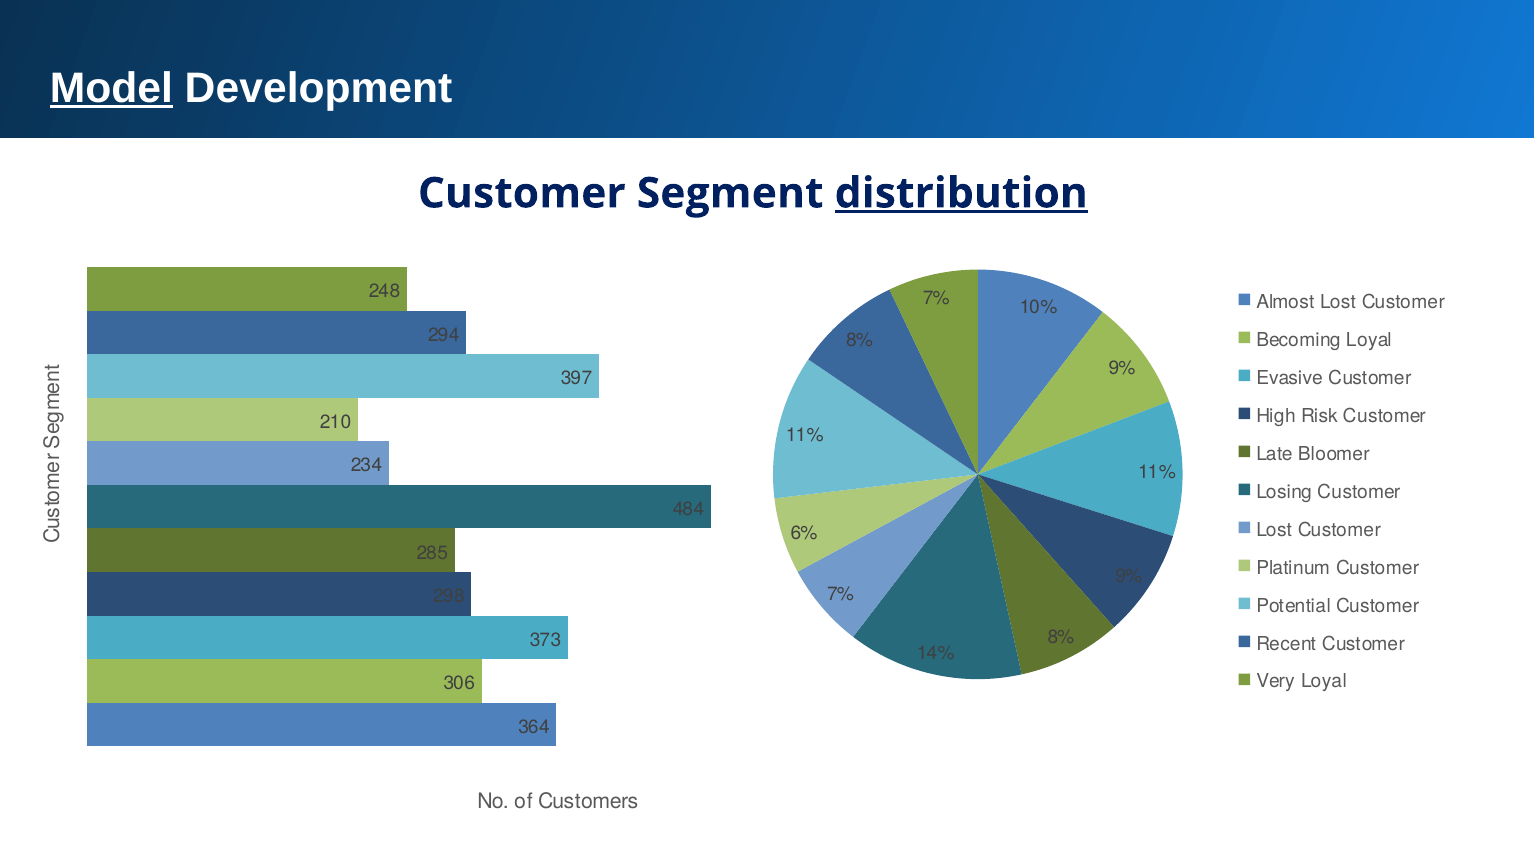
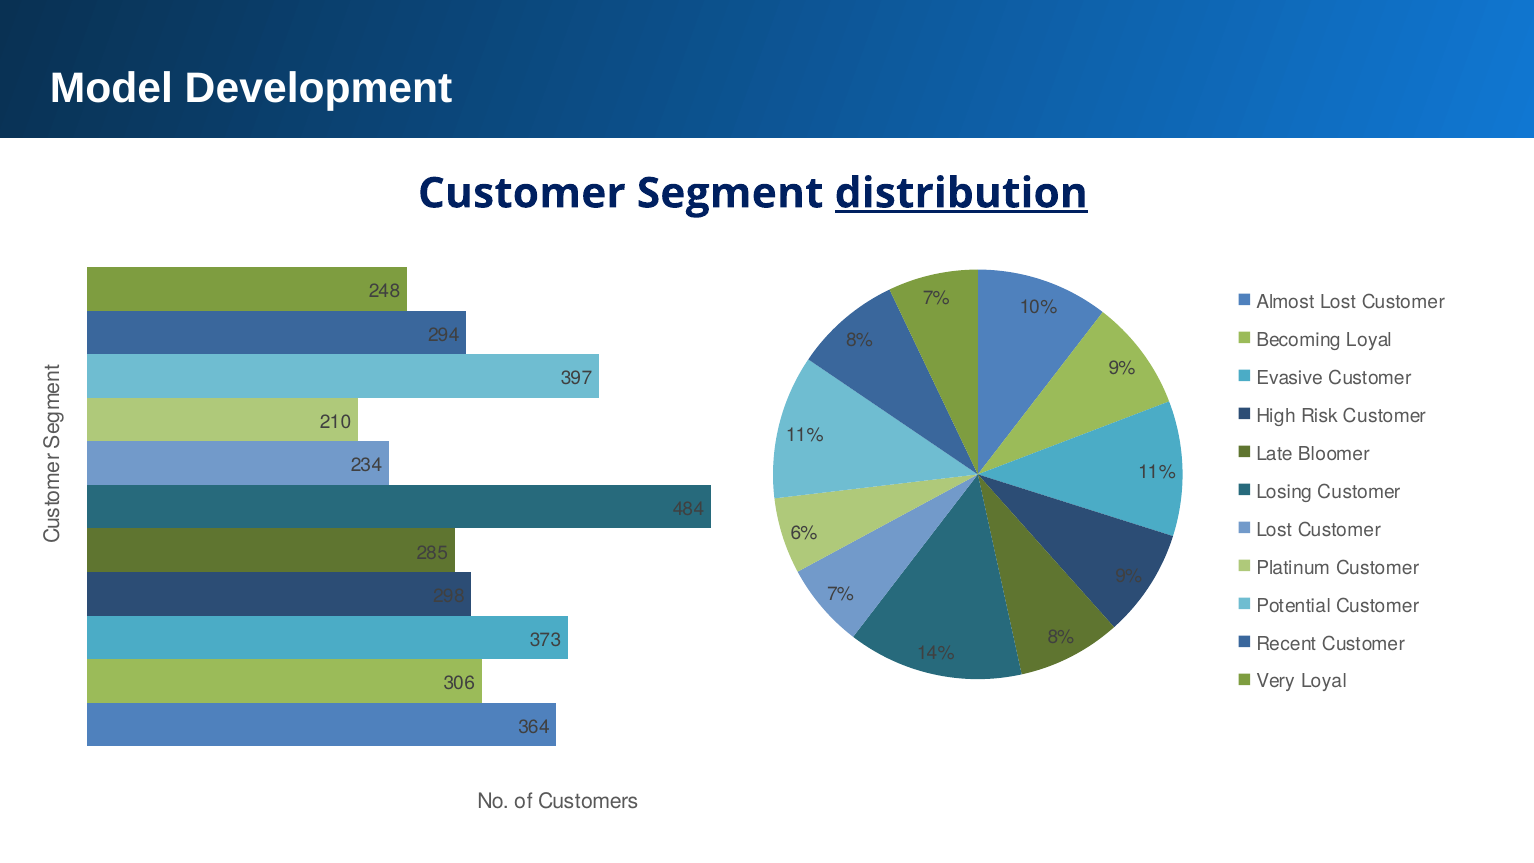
Model underline: present -> none (111, 88)
